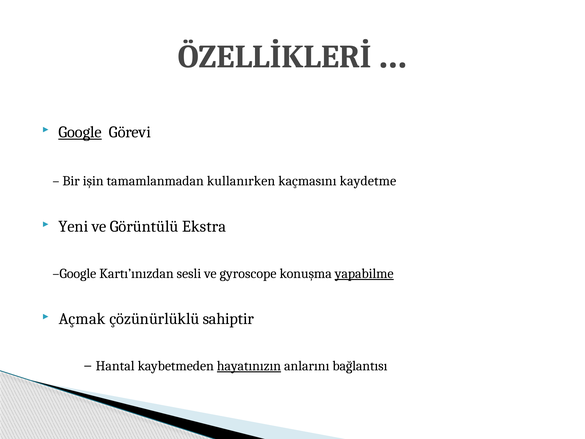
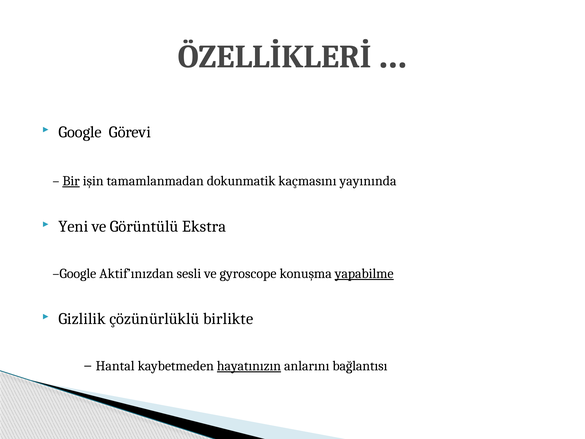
Google underline: present -> none (80, 132)
Bir underline: none -> present (71, 181)
kullanırken: kullanırken -> dokunmatik (241, 181)
kaydetme: kaydetme -> yayınında (368, 181)
Kartı’ınızdan: Kartı’ınızdan -> Aktif’ınızdan (136, 273)
Açmak: Açmak -> Gizlilik (82, 319)
sahiptir: sahiptir -> birlikte (228, 319)
